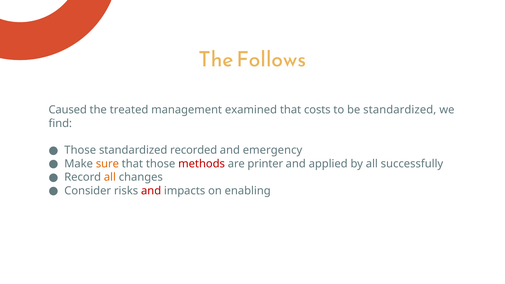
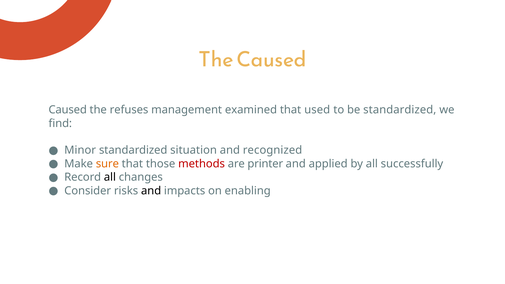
The Follows: Follows -> Caused (271, 60)
treated: treated -> refuses (129, 110)
costs: costs -> used (317, 110)
Those: Those -> Minor (80, 150)
recorded: recorded -> situation (194, 150)
emergency: emergency -> recognized (273, 150)
all colour: orange -> black (110, 177)
and colour: red -> black (151, 191)
